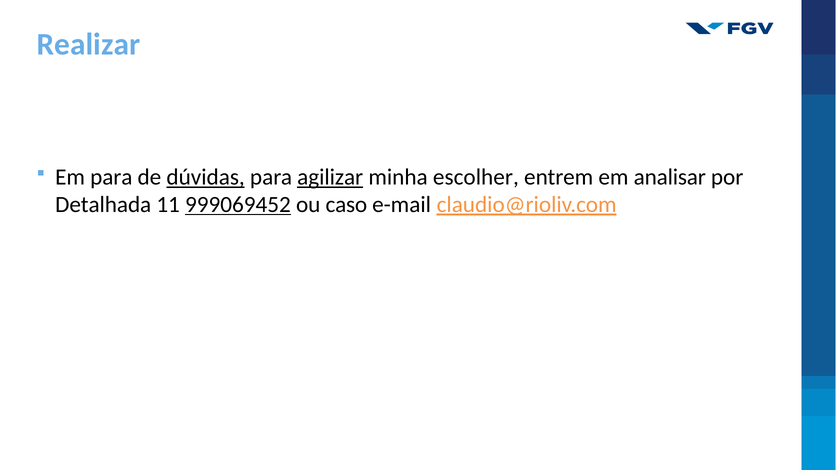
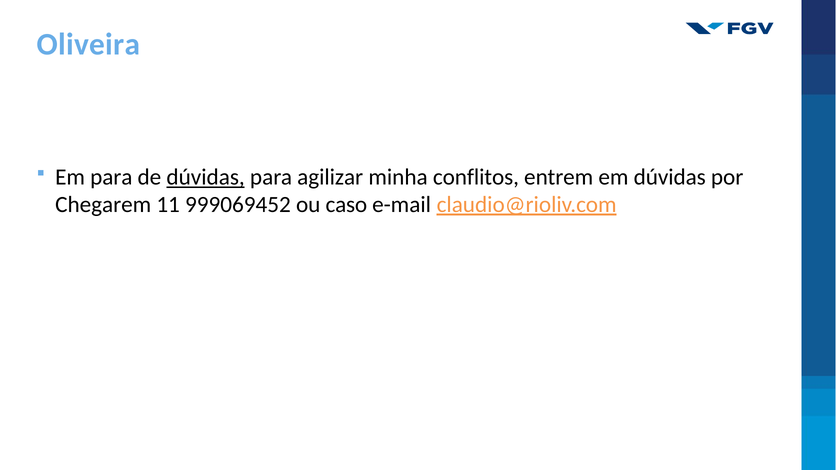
Realizar: Realizar -> Oliveira (88, 44)
agilizar underline: present -> none (330, 177)
escolher: escolher -> conflitos (476, 177)
em analisar: analisar -> dúvidas (670, 177)
Detalhada: Detalhada -> Chegarem (103, 205)
999069452 underline: present -> none (238, 205)
